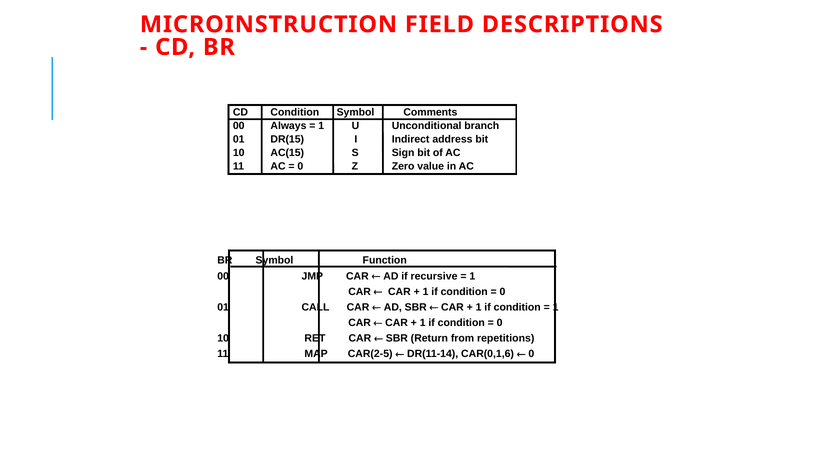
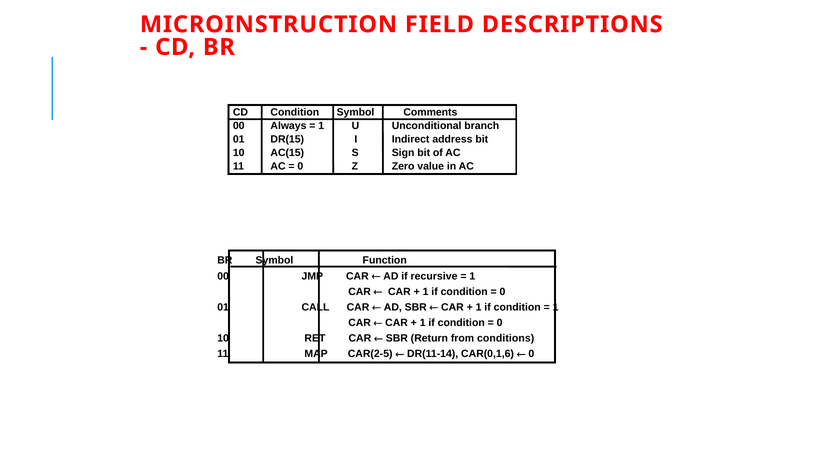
repetitions: repetitions -> conditions (506, 338)
